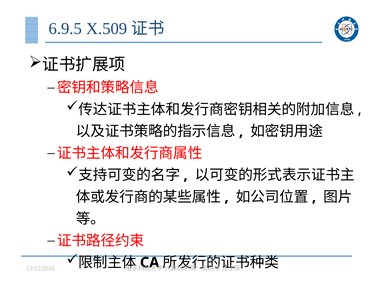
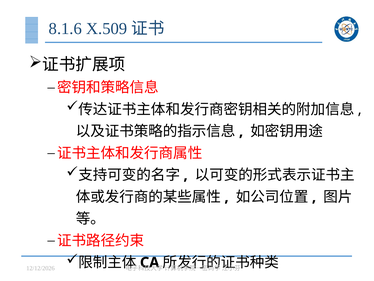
6.9.5: 6.9.5 -> 8.1.6 (65, 28)
